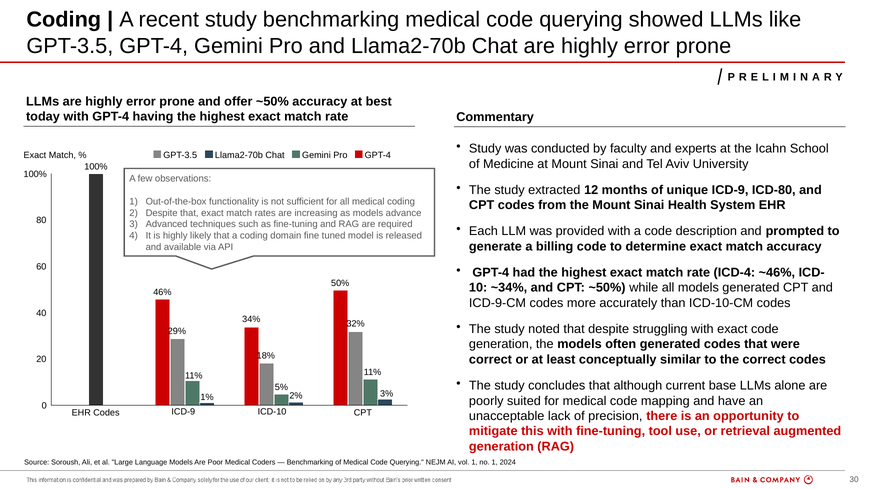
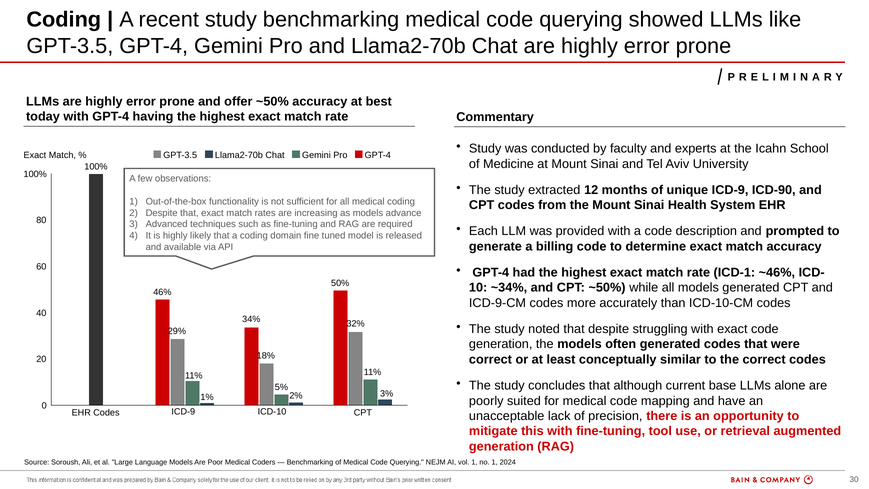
ICD-80: ICD-80 -> ICD-90 (774, 190)
ICD-4: ICD-4 -> ICD-1 (734, 272)
